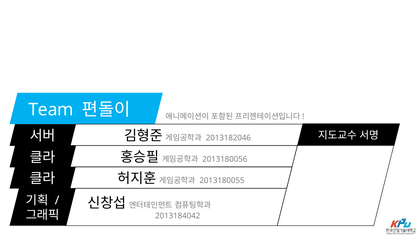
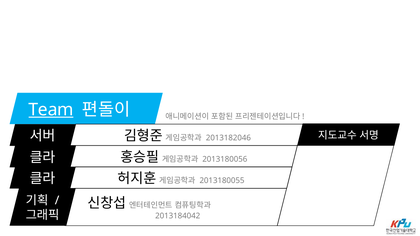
Team underline: none -> present (51, 110)
